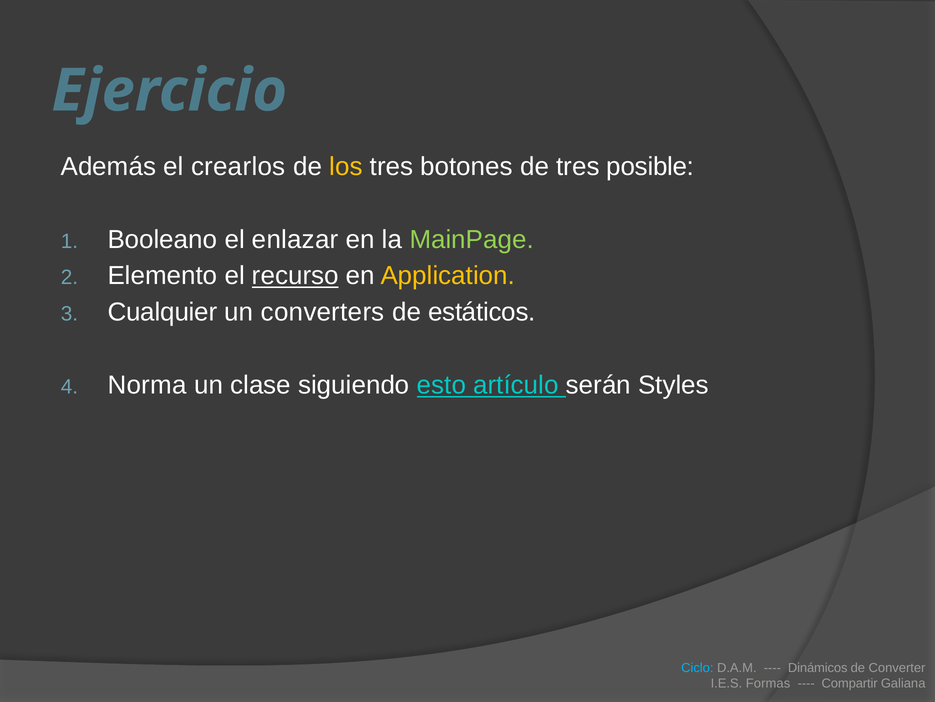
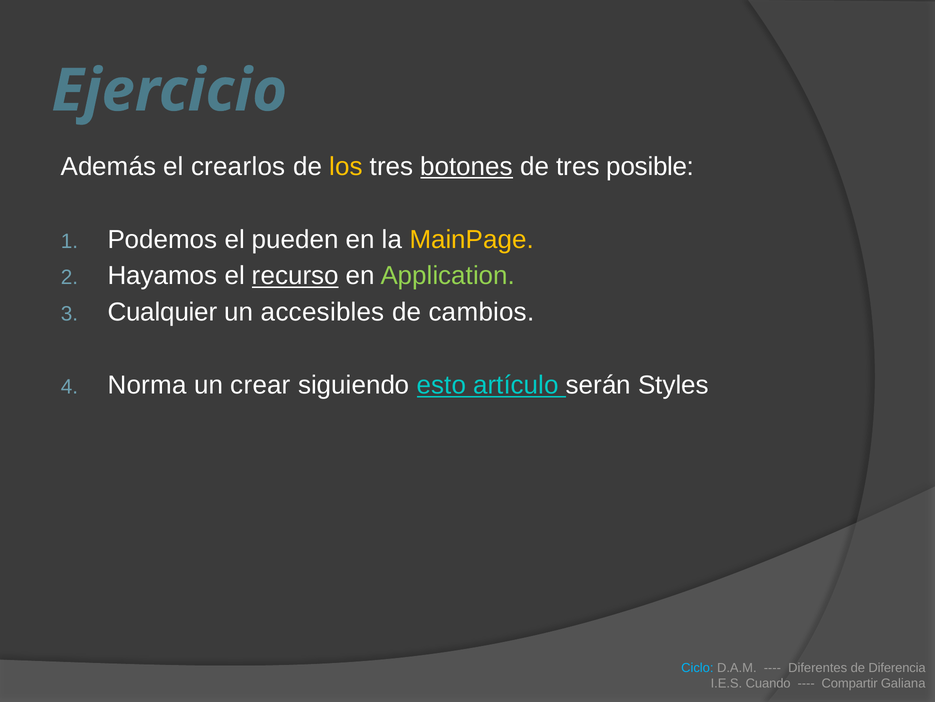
botones underline: none -> present (467, 166)
Booleano: Booleano -> Podemos (162, 239)
enlazar: enlazar -> pueden (295, 239)
MainPage colour: light green -> yellow (472, 239)
Elemento: Elemento -> Hayamos (162, 276)
Application colour: yellow -> light green (448, 276)
converters: converters -> accesibles (323, 312)
estáticos: estáticos -> cambios (482, 312)
clase: clase -> crear (260, 385)
Dinámicos: Dinámicos -> Diferentes (818, 667)
Converter: Converter -> Diferencia (897, 667)
Formas: Formas -> Cuando (768, 683)
